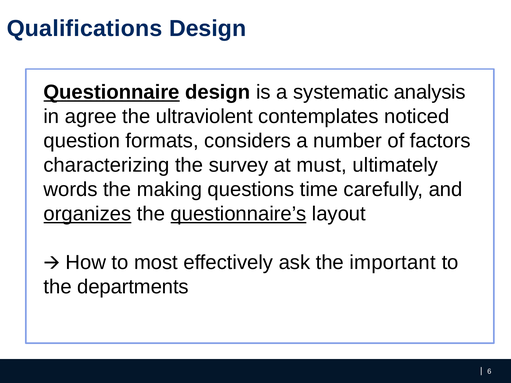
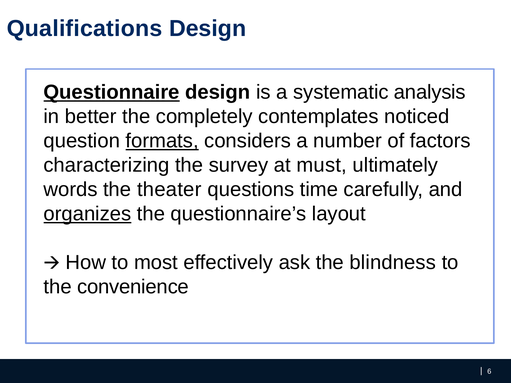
agree: agree -> better (91, 117)
ultraviolent: ultraviolent -> completely (204, 117)
formats underline: none -> present (162, 141)
making: making -> theater (169, 190)
questionnaire’s underline: present -> none (238, 214)
important: important -> blindness (393, 263)
departments: departments -> convenience (133, 287)
